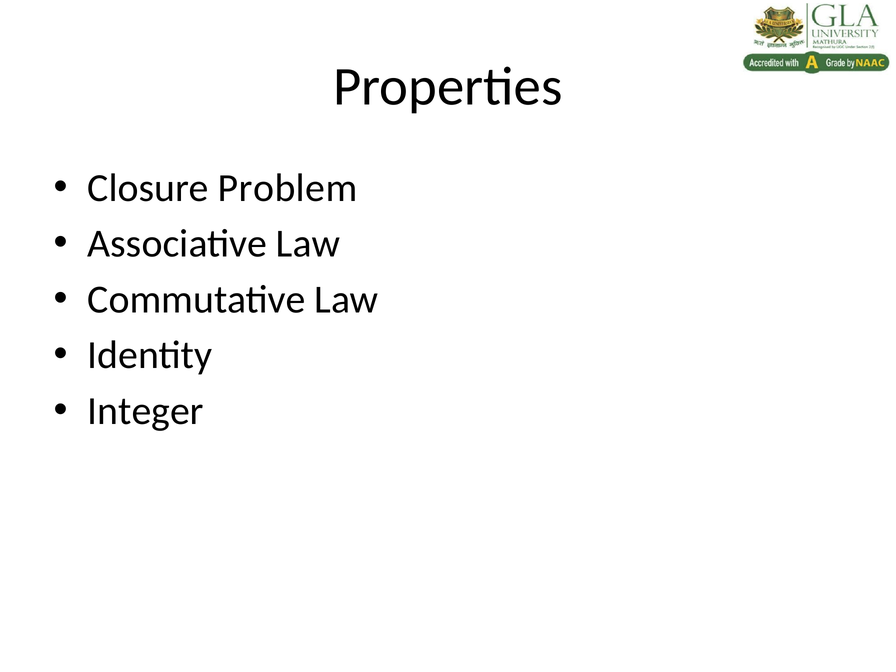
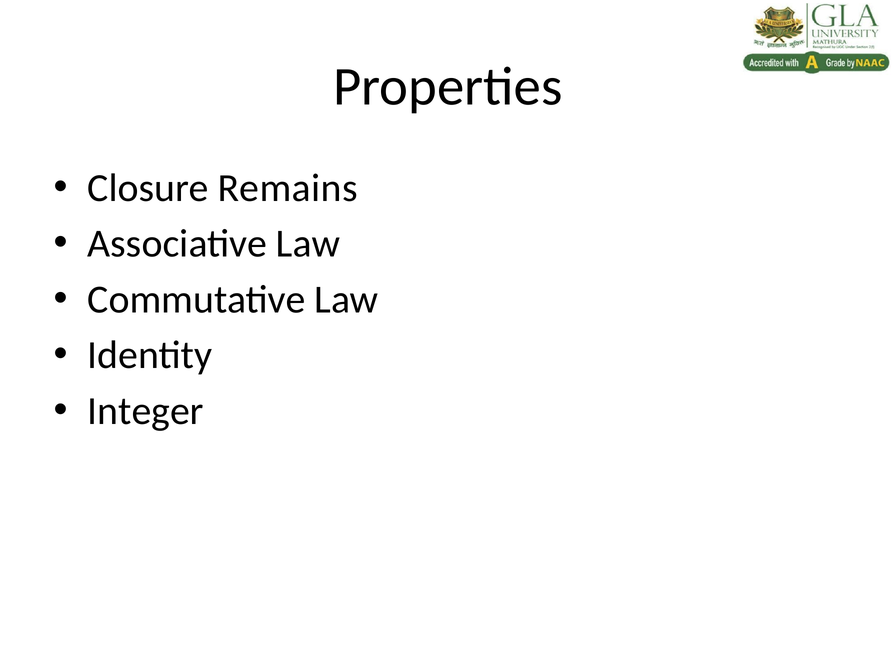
Problem: Problem -> Remains (288, 188)
